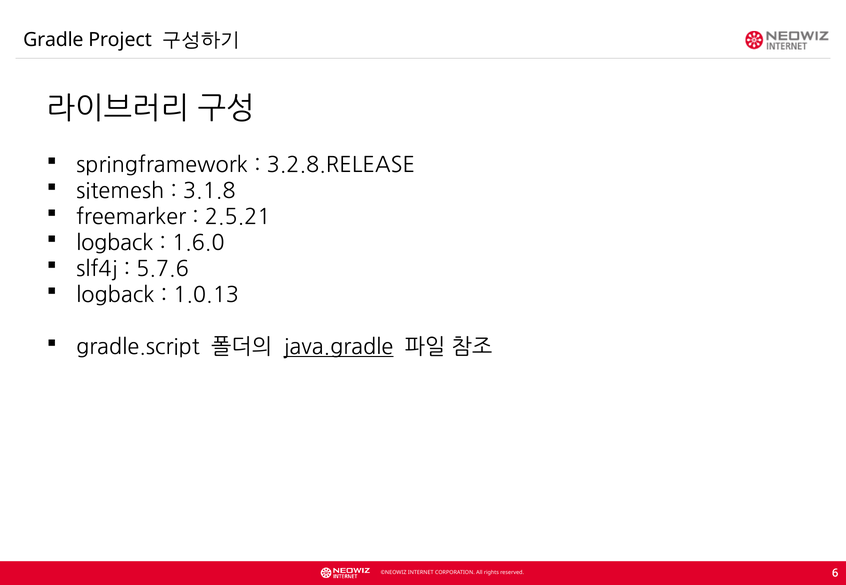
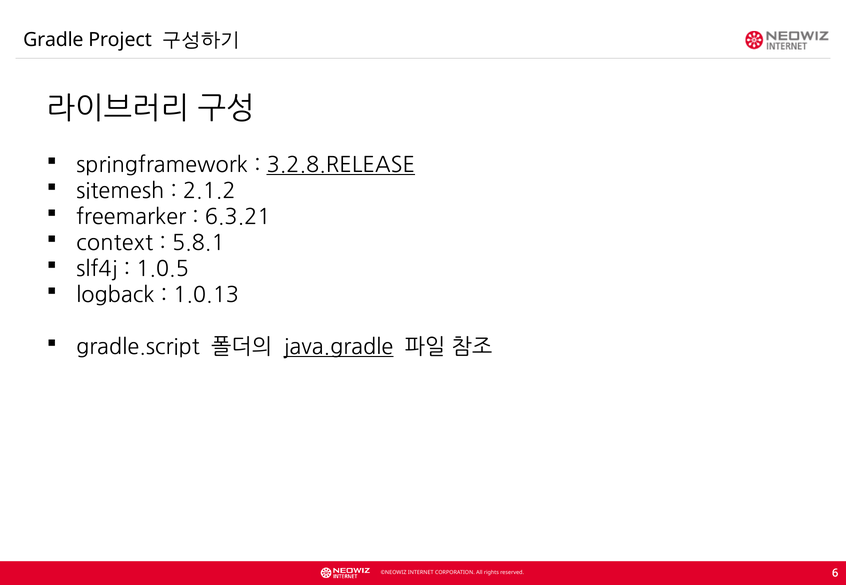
3.2.8.RELEASE underline: none -> present (341, 165)
3.1.8: 3.1.8 -> 2.1.2 (209, 191)
2.5.21: 2.5.21 -> 6.3.21 (238, 217)
logback: logback -> context (115, 243)
1.6.0: 1.6.0 -> 5.8.1 (198, 243)
5.7.6: 5.7.6 -> 1.0.5 (163, 270)
